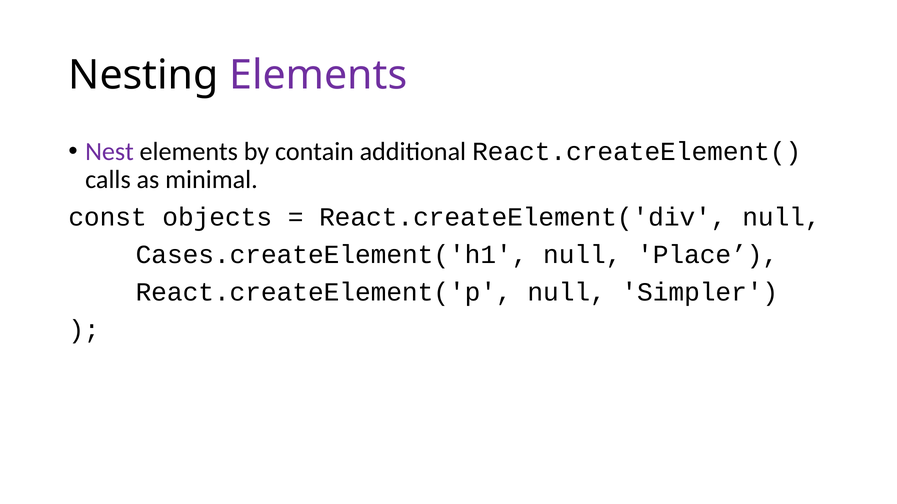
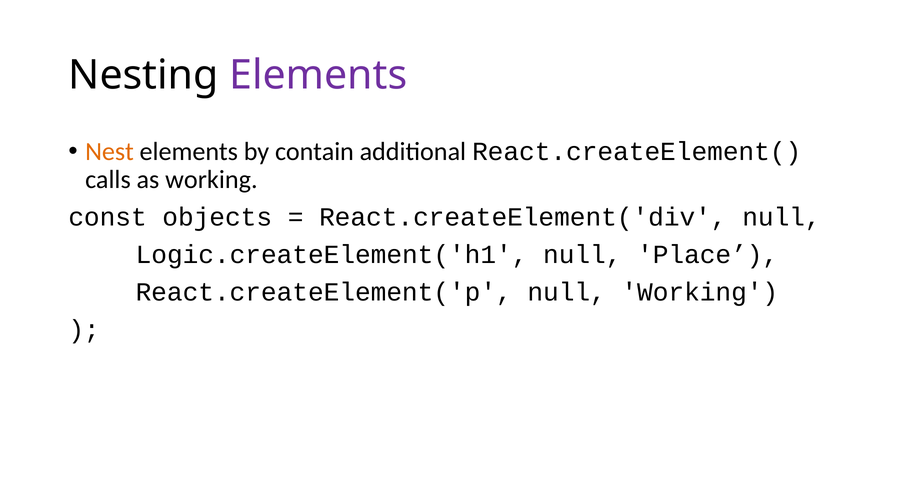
Nest colour: purple -> orange (109, 152)
as minimal: minimal -> working (211, 180)
Cases.createElement('h1: Cases.createElement('h1 -> Logic.createElement('h1 (332, 255)
null Simpler: Simpler -> Working (700, 292)
